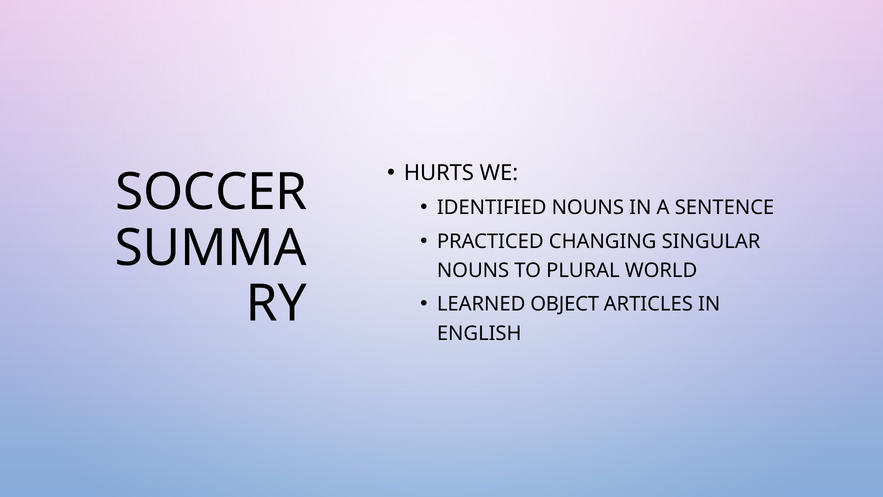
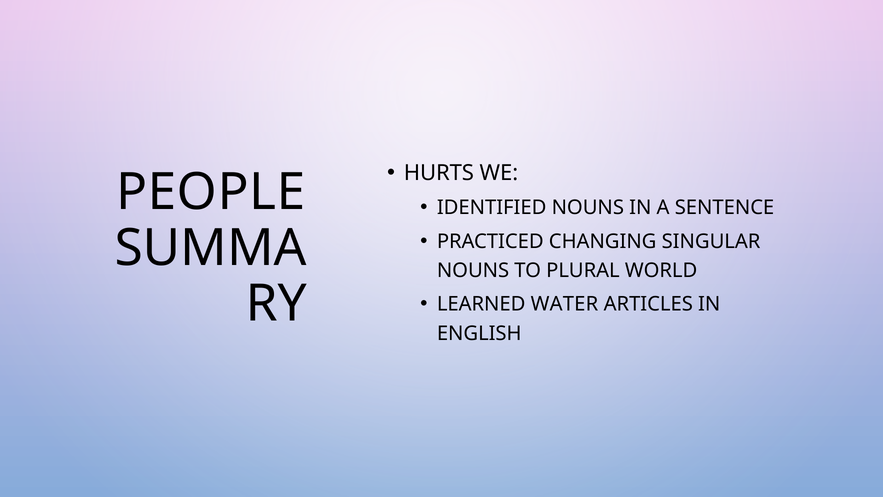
SOCCER: SOCCER -> PEOPLE (211, 192)
OBJECT: OBJECT -> WATER (564, 304)
